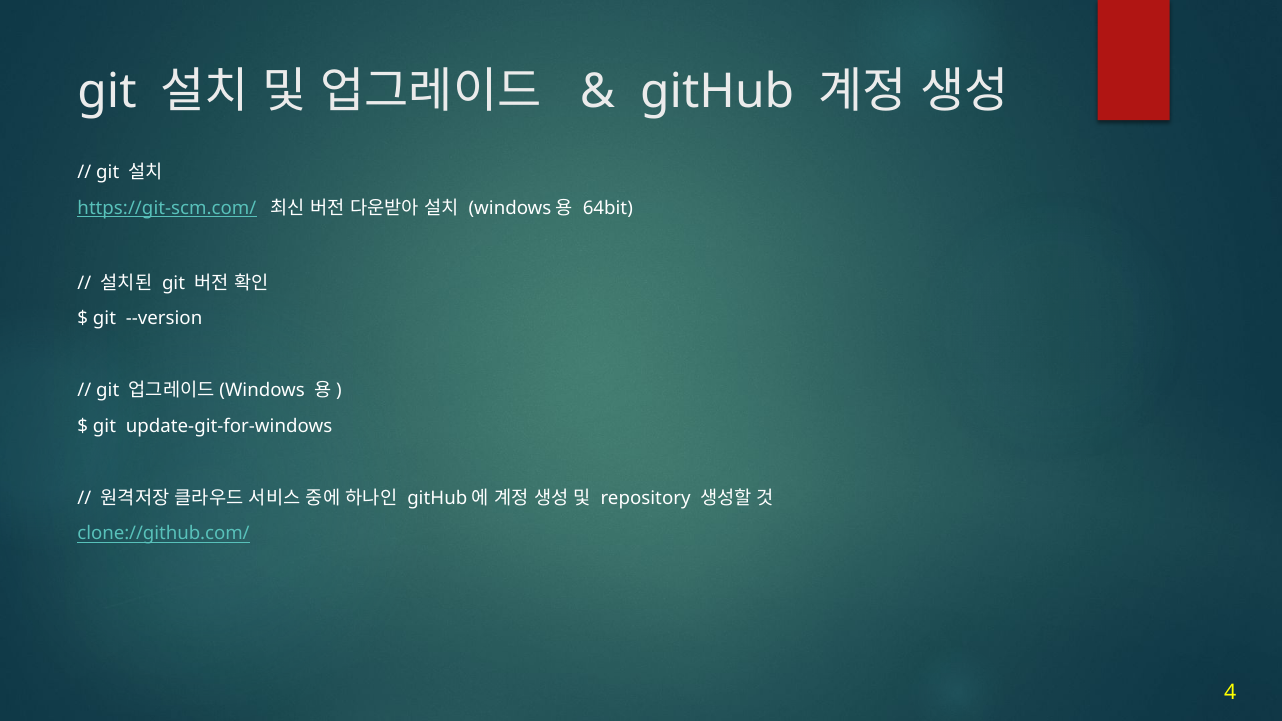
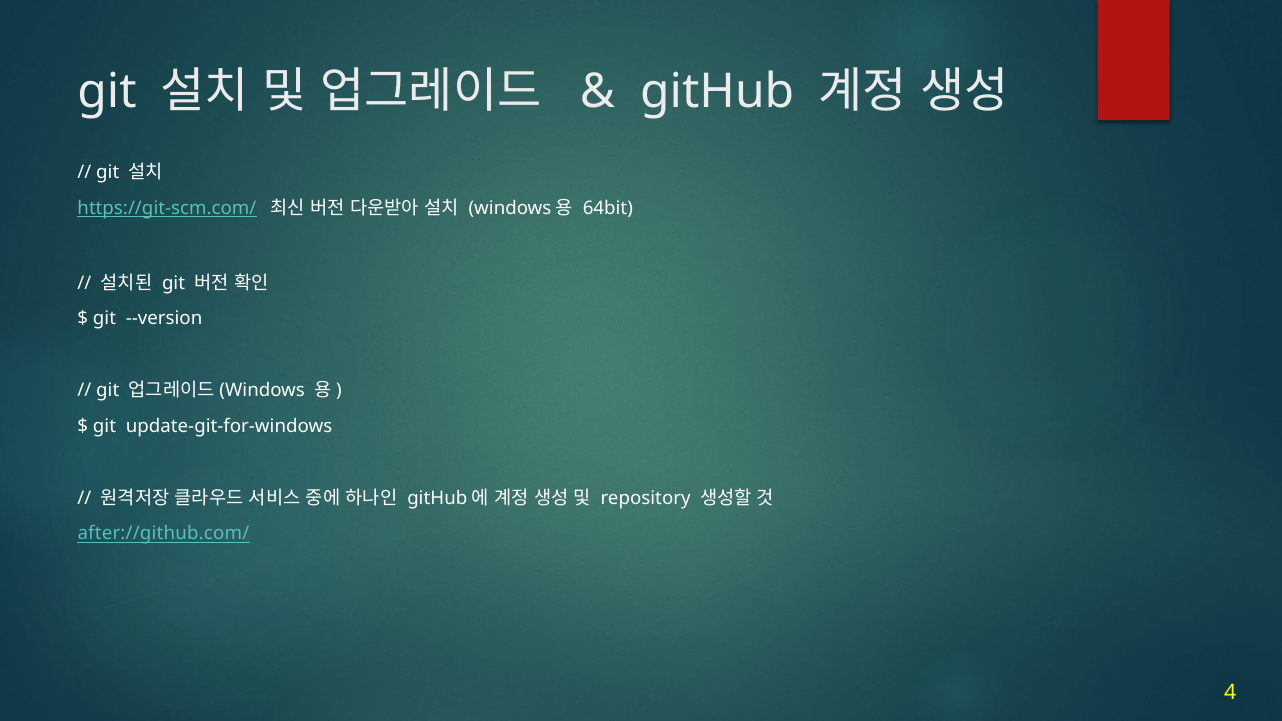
clone://github.com/: clone://github.com/ -> after://github.com/ (163, 534)
